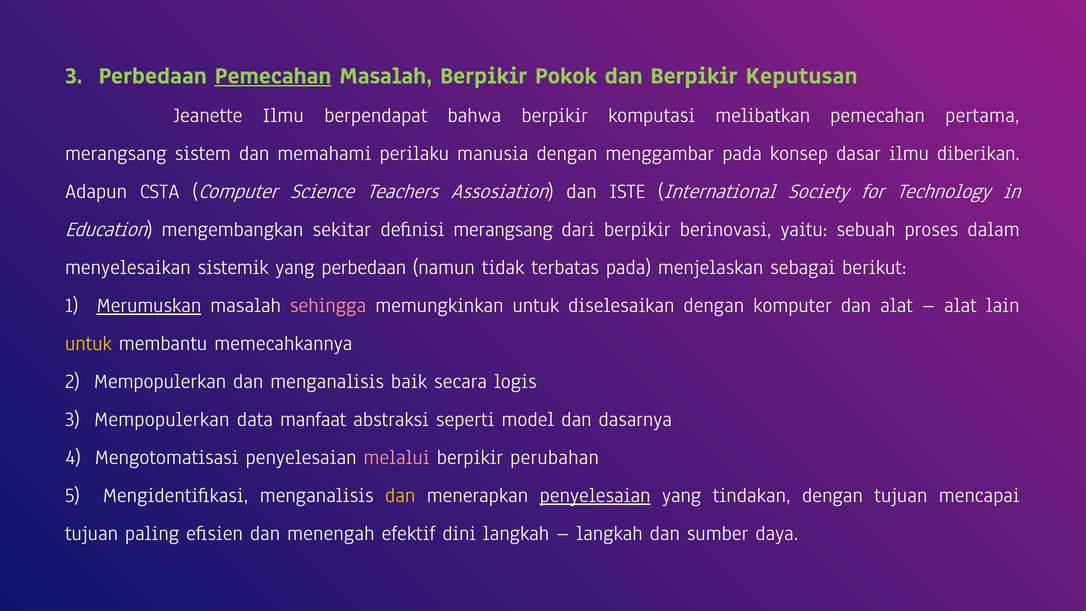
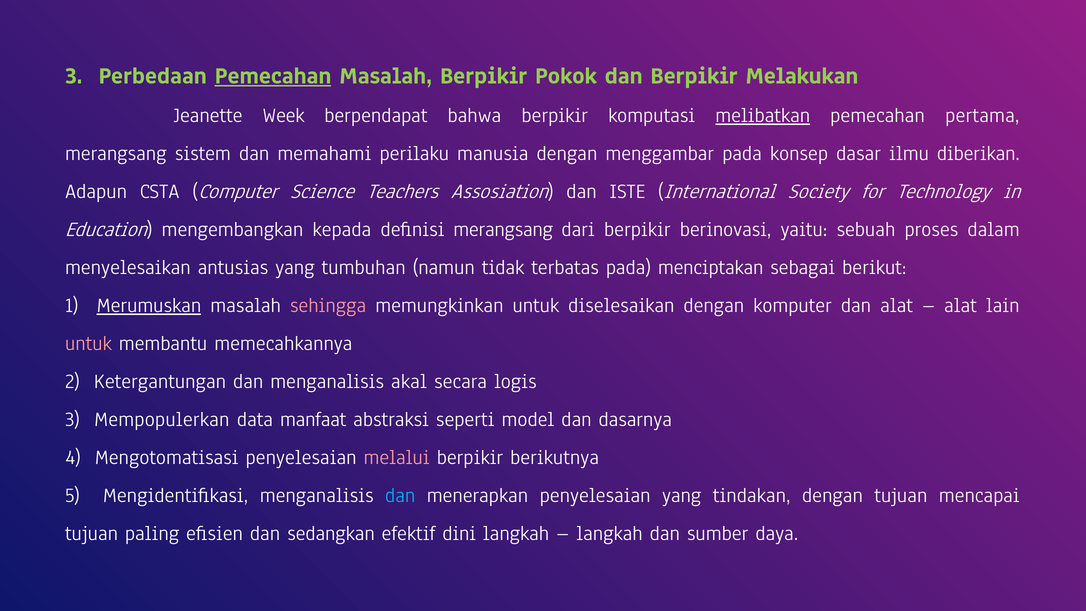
Keputusan: Keputusan -> Melakukan (802, 75)
Jeanette Ilmu: Ilmu -> Week (283, 115)
melibatkan underline: none -> present (763, 115)
sekitar: sekitar -> kepada (342, 229)
sistemik: sistemik -> antusias (233, 267)
yang perbedaan: perbedaan -> tumbuhan (364, 267)
menjelaskan: menjelaskan -> menciptakan (711, 267)
untuk colour: yellow -> pink (88, 343)
2 Mempopulerkan: Mempopulerkan -> Ketergantungan (160, 381)
baik: baik -> akal (409, 381)
perubahan: perubahan -> berikutnya (555, 457)
dan colour: yellow -> light blue (400, 495)
penyelesaian underline: present -> none (595, 495)
menengah: menengah -> sedangkan (331, 533)
